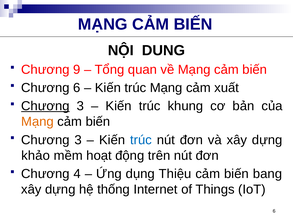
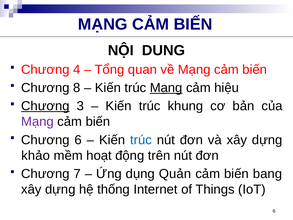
9: 9 -> 4 (77, 69)
Chương 6: 6 -> 8 (77, 88)
Mạng underline: none -> present (166, 88)
xuất: xuất -> hiệu (227, 88)
Mạng colour: orange -> purple (37, 122)
3: 3 -> 6 (78, 140)
4: 4 -> 7 (77, 174)
Thiệu: Thiệu -> Quản (175, 174)
